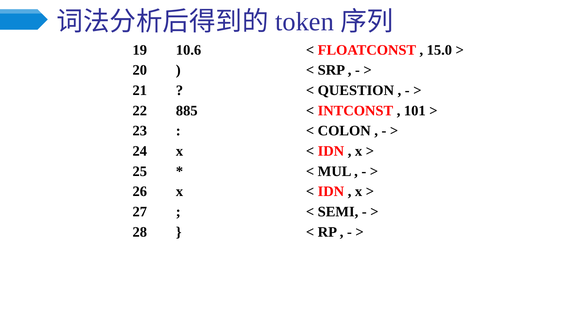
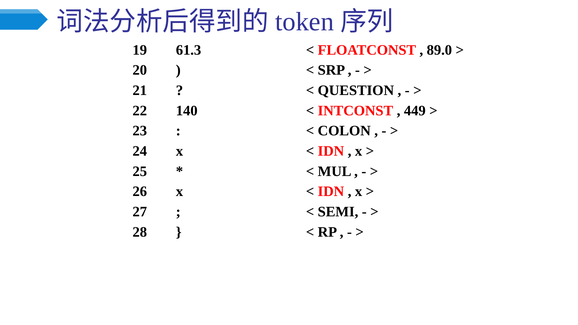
10.6: 10.6 -> 61.3 (189, 50)
15.0: 15.0 -> 89.0 (439, 50)
885: 885 -> 140 (187, 111)
101: 101 -> 449 (415, 111)
